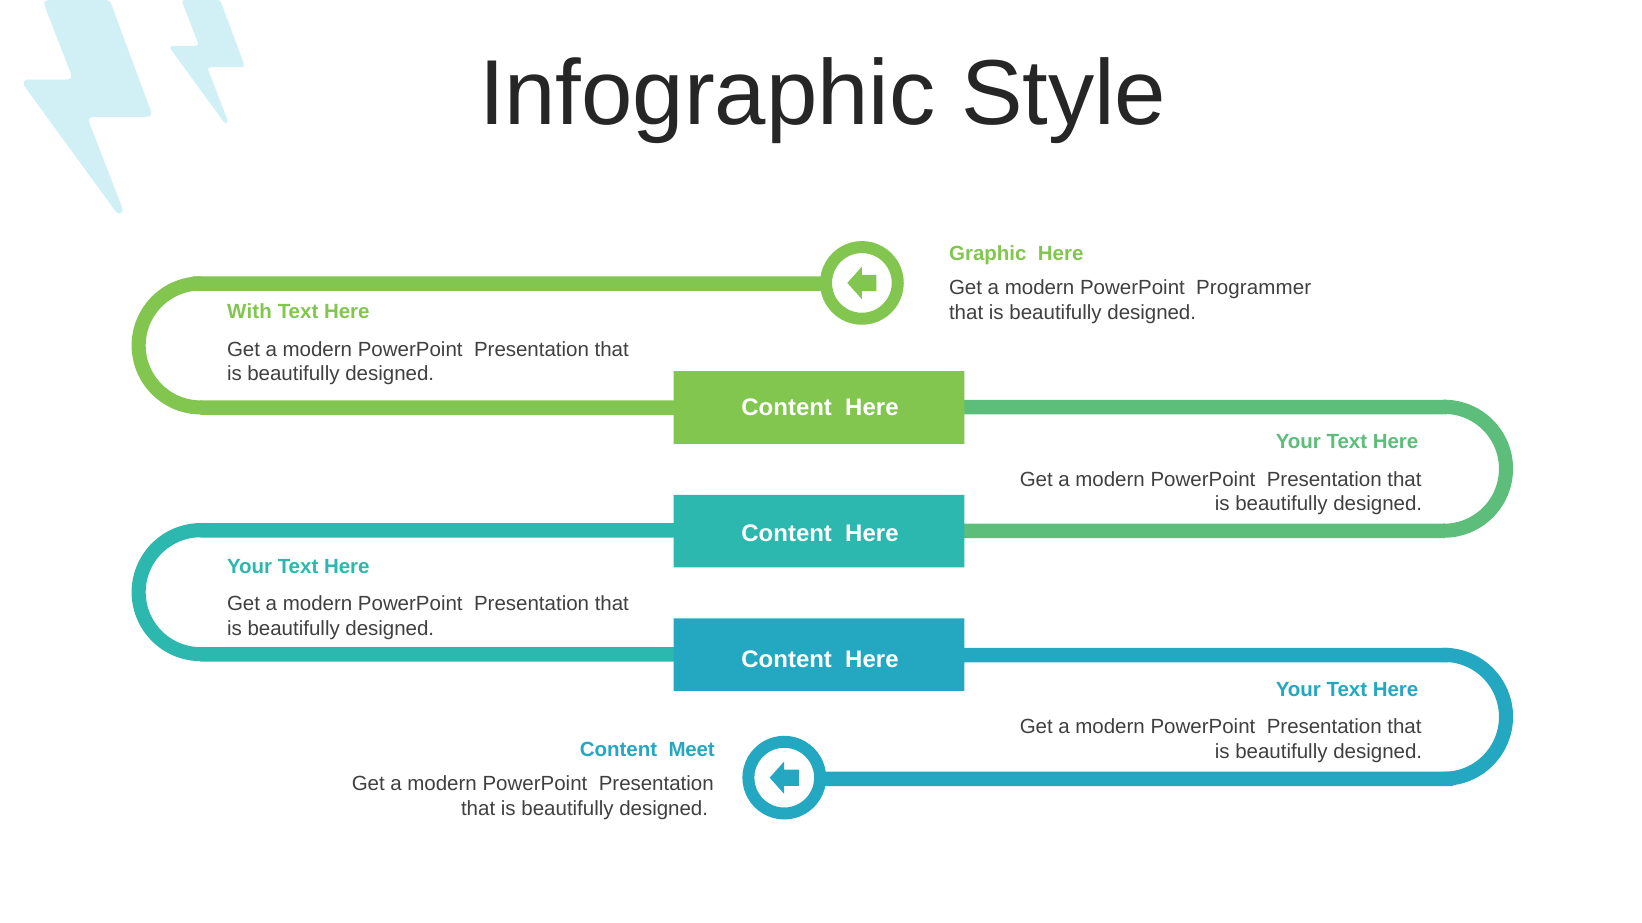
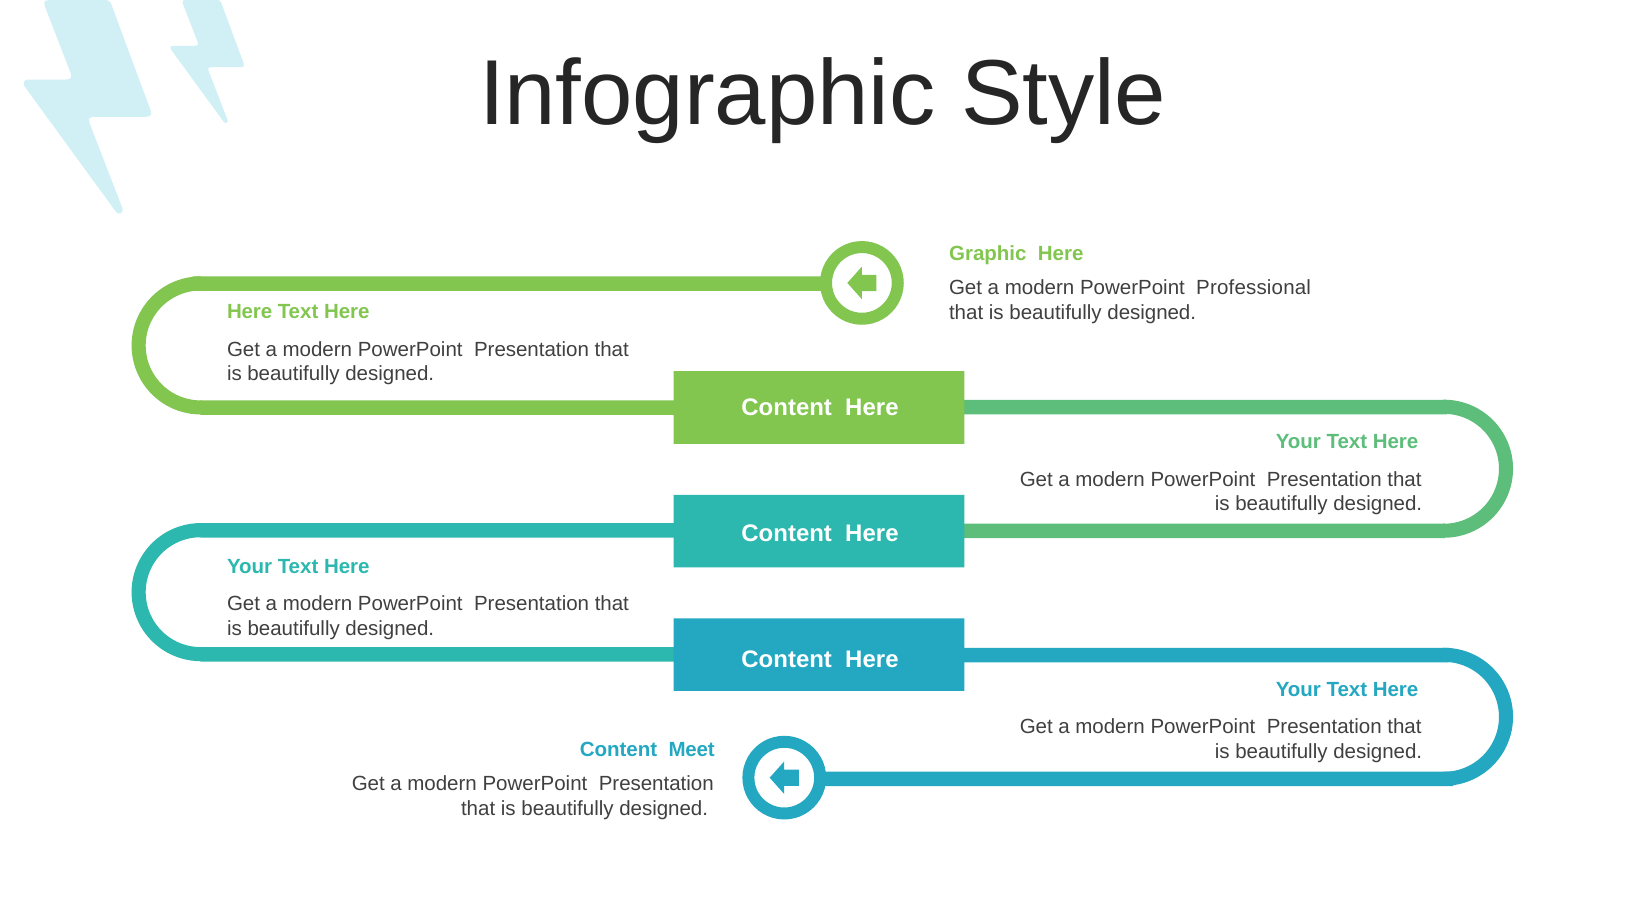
Programmer: Programmer -> Professional (1254, 288)
With: With -> Here (250, 312)
